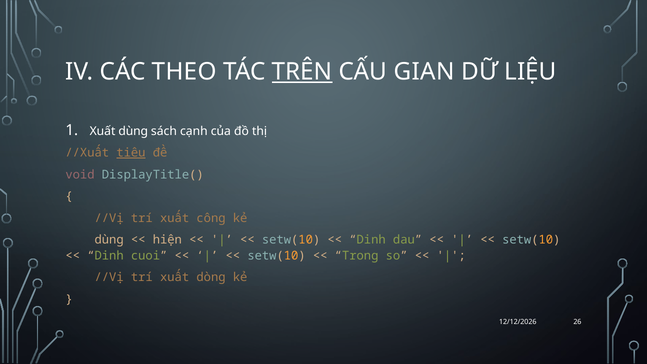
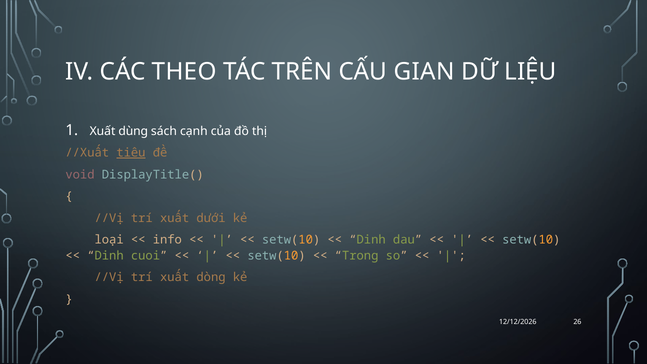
TRÊN underline: present -> none (302, 72)
công: công -> dưới (211, 218)
dùng: dùng -> loại (109, 240)
hiện: hiện -> info (167, 240)
